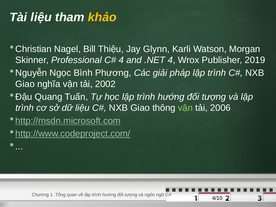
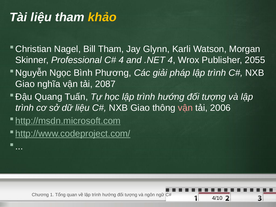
Bill Thiệu: Thiệu -> Tham (111, 49)
2019: 2019 -> 2055 (255, 60)
2002: 2002 -> 2087 (105, 84)
vận colour: light green -> pink (185, 108)
